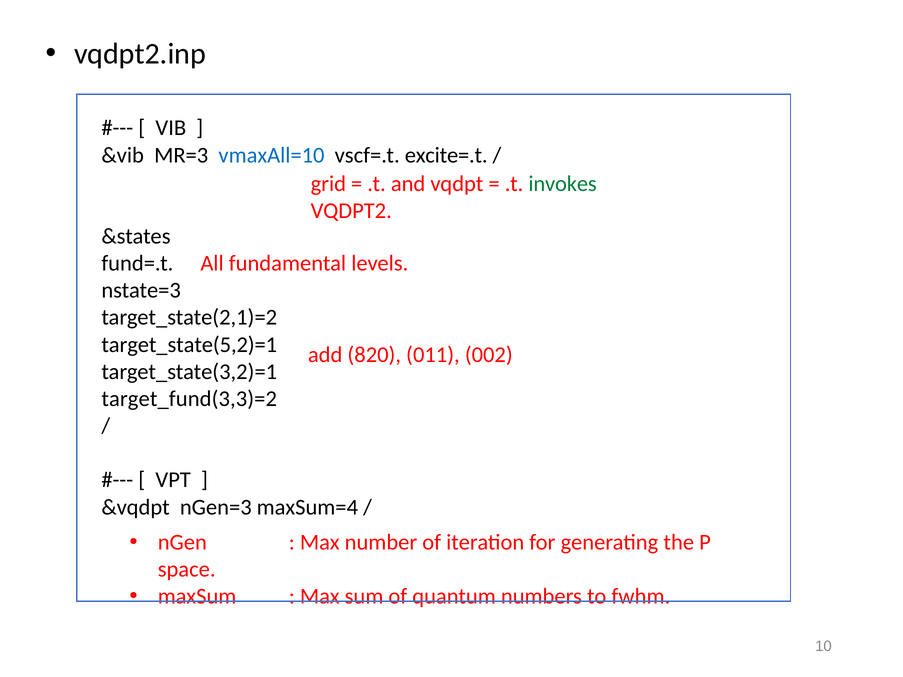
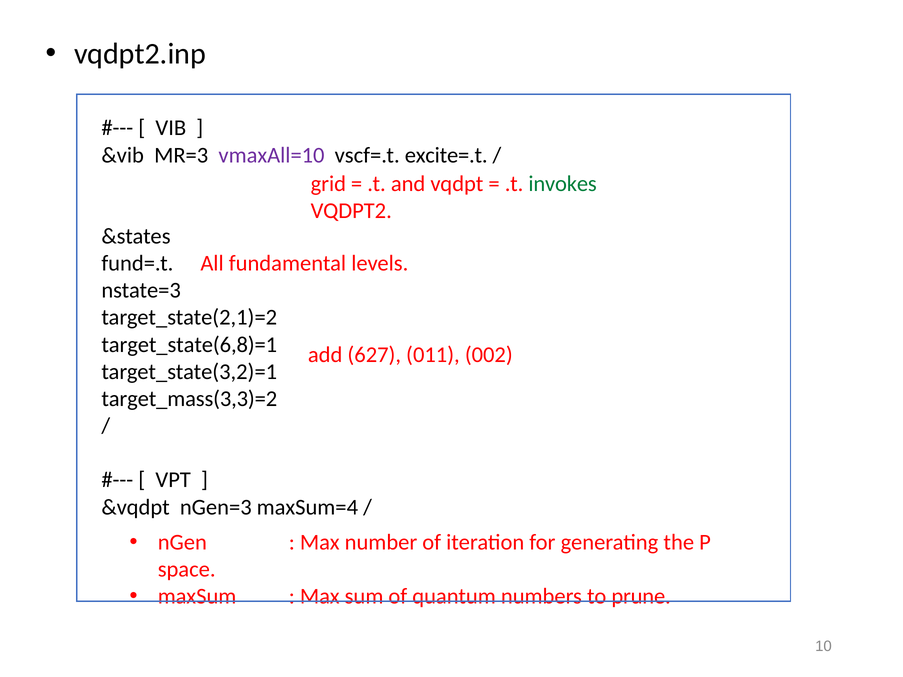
vmaxAll=10 colour: blue -> purple (272, 155)
target_state(5,2)=1: target_state(5,2)=1 -> target_state(6,8)=1 (189, 345)
820: 820 -> 627 (374, 355)
target_fund(3,3)=2: target_fund(3,3)=2 -> target_mass(3,3)=2 (189, 399)
fwhm: fwhm -> prune (641, 597)
